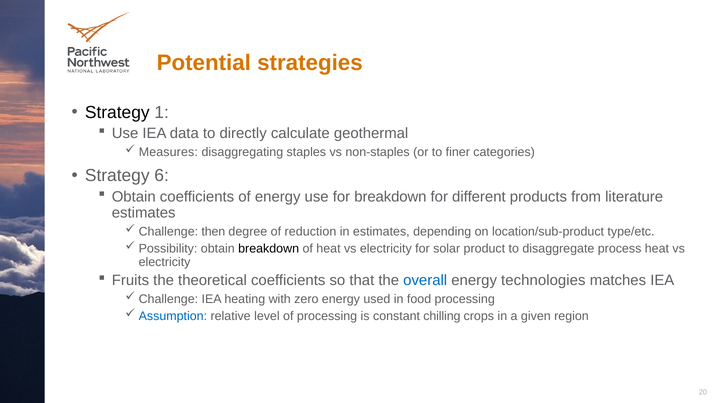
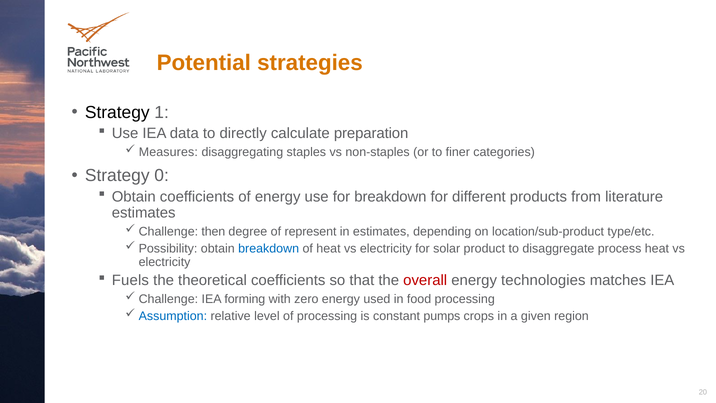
geothermal: geothermal -> preparation (371, 133)
6: 6 -> 0 (162, 175)
reduction: reduction -> represent (311, 231)
breakdown colour: black -> blue (269, 248)
Fruits: Fruits -> Fuels (130, 280)
overall colour: blue -> red (425, 280)
heating: heating -> forming (245, 299)
chilling: chilling -> pumps (442, 316)
